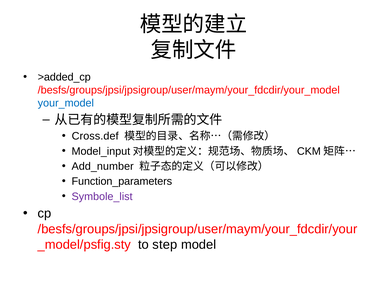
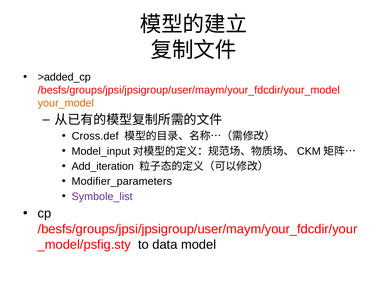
your_model colour: blue -> orange (66, 103)
Add_number: Add_number -> Add_iteration (103, 166)
Function_parameters: Function_parameters -> Modifier_parameters (122, 181)
step: step -> data (165, 244)
